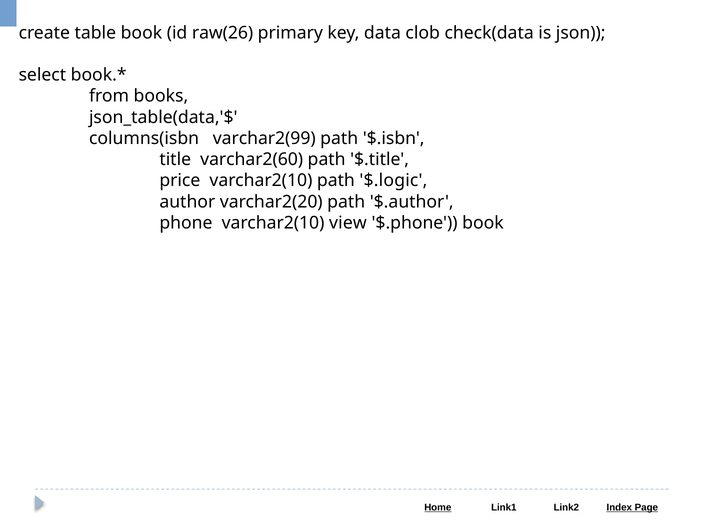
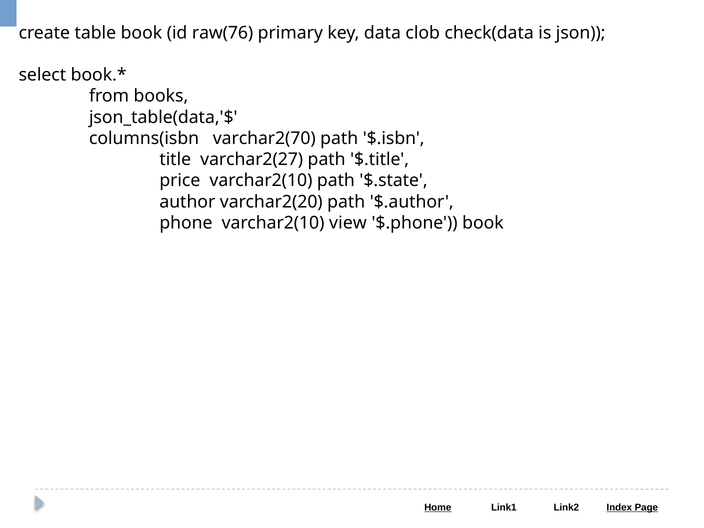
raw(26: raw(26 -> raw(76 (223, 33)
varchar2(99: varchar2(99 -> varchar2(70 (264, 138)
varchar2(60: varchar2(60 -> varchar2(27 (252, 160)
$.logic: $.logic -> $.state (394, 181)
